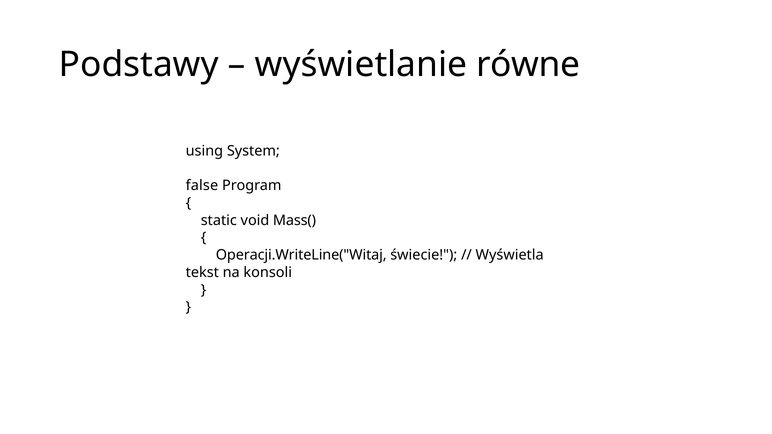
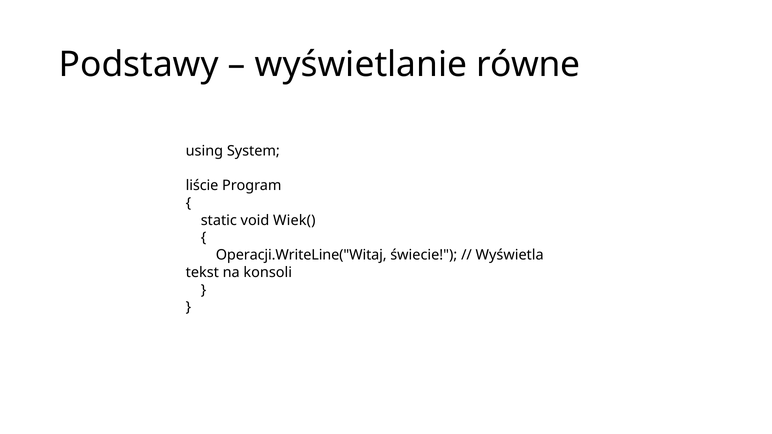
false: false -> liście (202, 186)
Mass(: Mass( -> Wiek( (294, 220)
